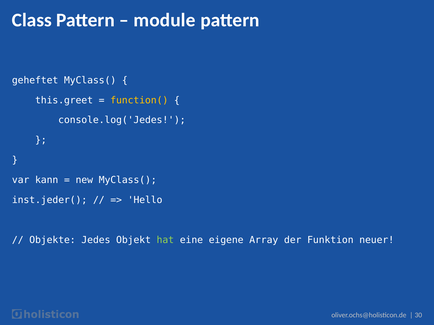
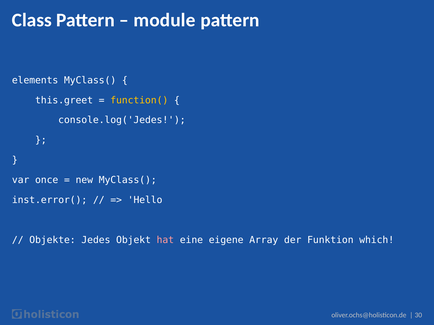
geheftet: geheftet -> elements (35, 80)
kann: kann -> once (47, 180)
inst.jeder(: inst.jeder( -> inst.error( (50, 200)
hat colour: light green -> pink (165, 240)
neuer: neuer -> which (377, 240)
